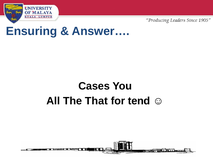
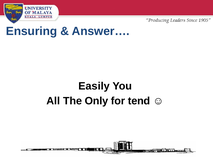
Cases: Cases -> Easily (94, 86)
That: That -> Only (96, 101)
